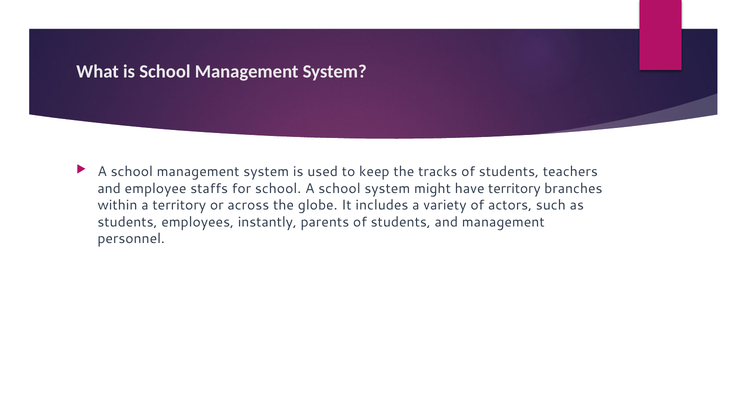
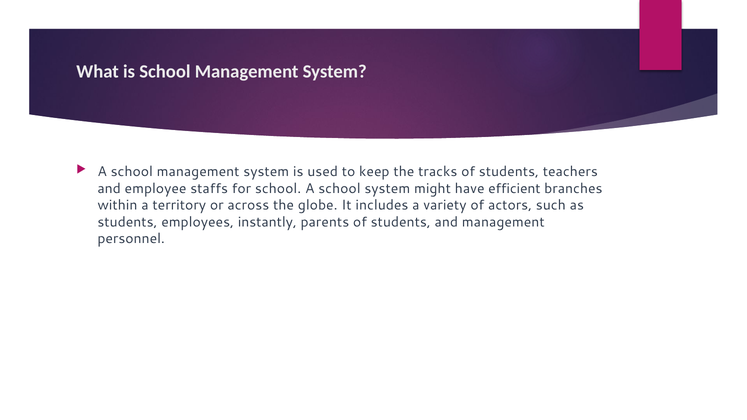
have territory: territory -> efficient (514, 189)
